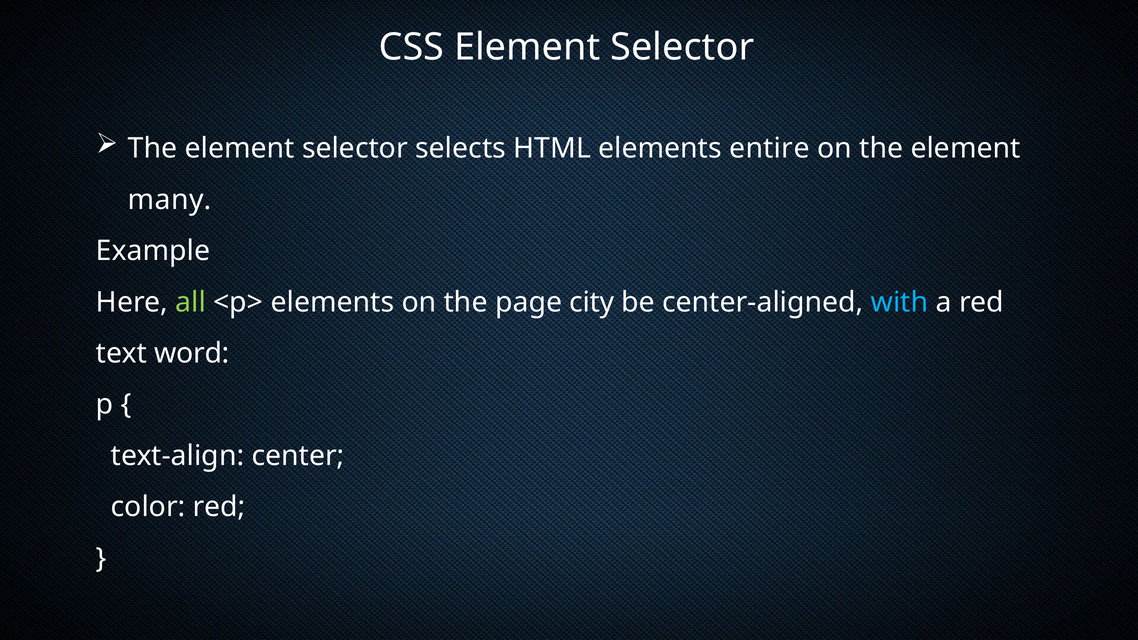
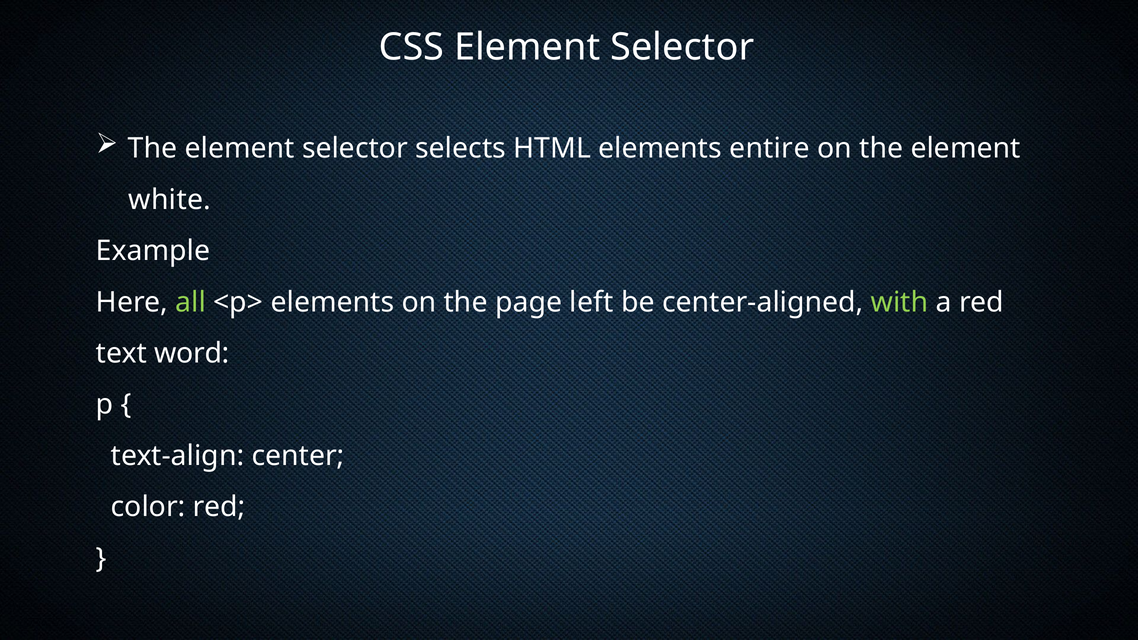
many: many -> white (170, 200)
city: city -> left (592, 302)
with colour: light blue -> light green (900, 302)
